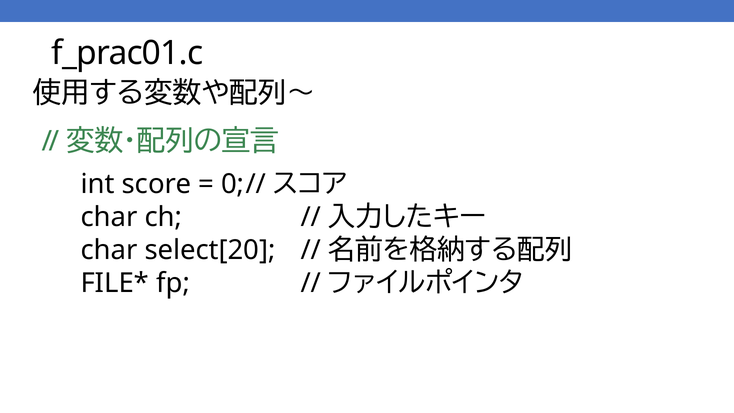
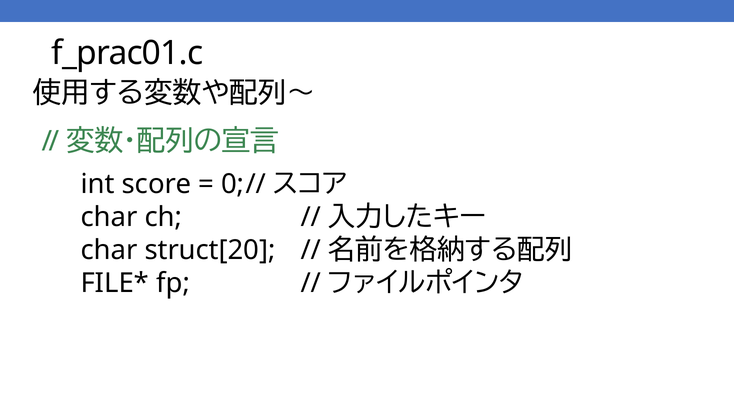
select[20: select[20 -> struct[20 (210, 250)
